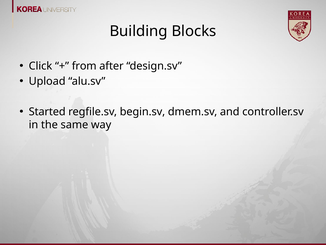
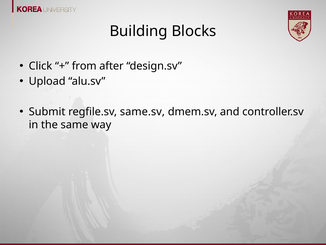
Started: Started -> Submit (47, 112)
begin.sv: begin.sv -> same.sv (142, 112)
